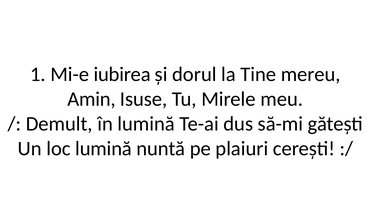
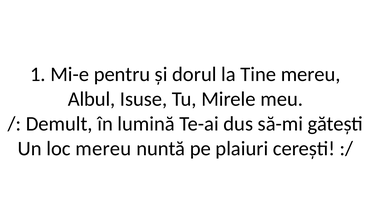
iubirea: iubirea -> pentru (122, 74)
Amin: Amin -> Albul (92, 99)
loc lumină: lumină -> mereu (103, 148)
